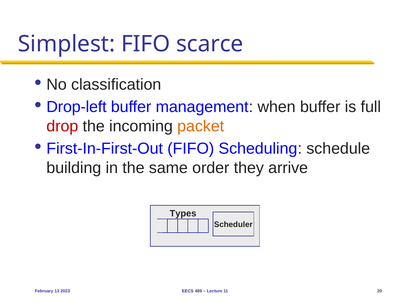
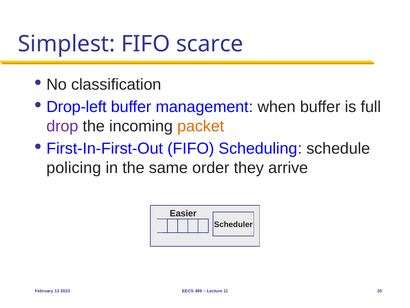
drop colour: red -> purple (62, 126)
building: building -> policing (74, 167)
Types: Types -> Easier (183, 213)
